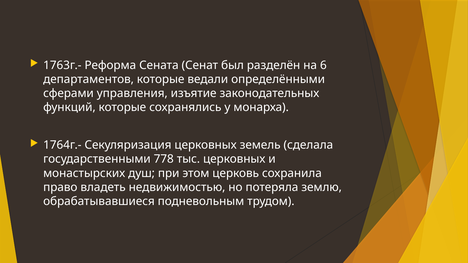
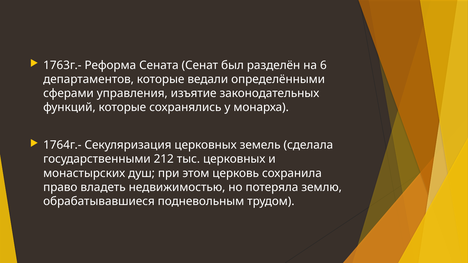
778: 778 -> 212 (164, 159)
